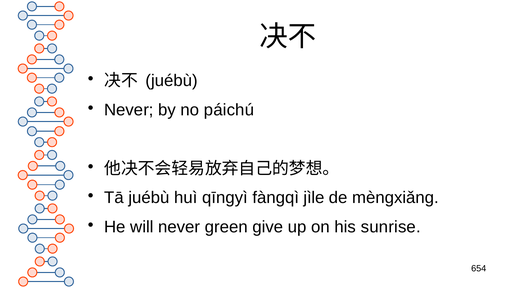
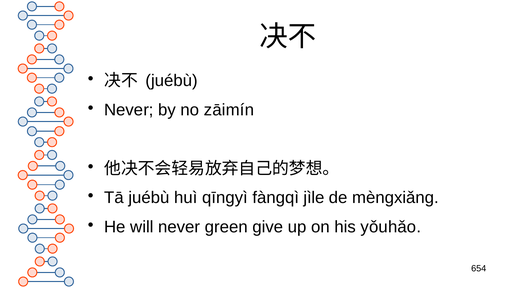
páichú: páichú -> zāimín (229, 110)
sunrise: sunrise -> yǒuhǎo (391, 227)
